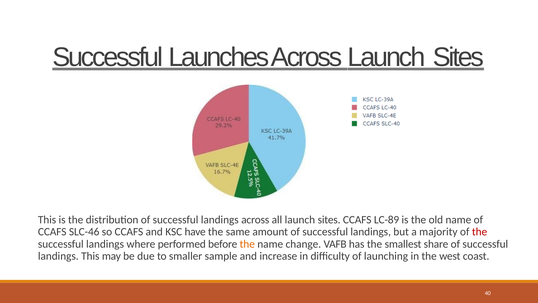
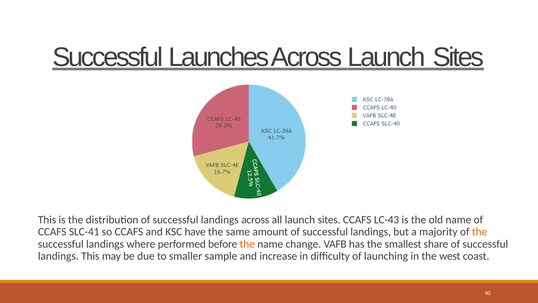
LC-89: LC-89 -> LC-43 (387, 220)
SLC-46: SLC-46 -> SLC-41 (84, 232)
the colour: red -> orange (480, 232)
